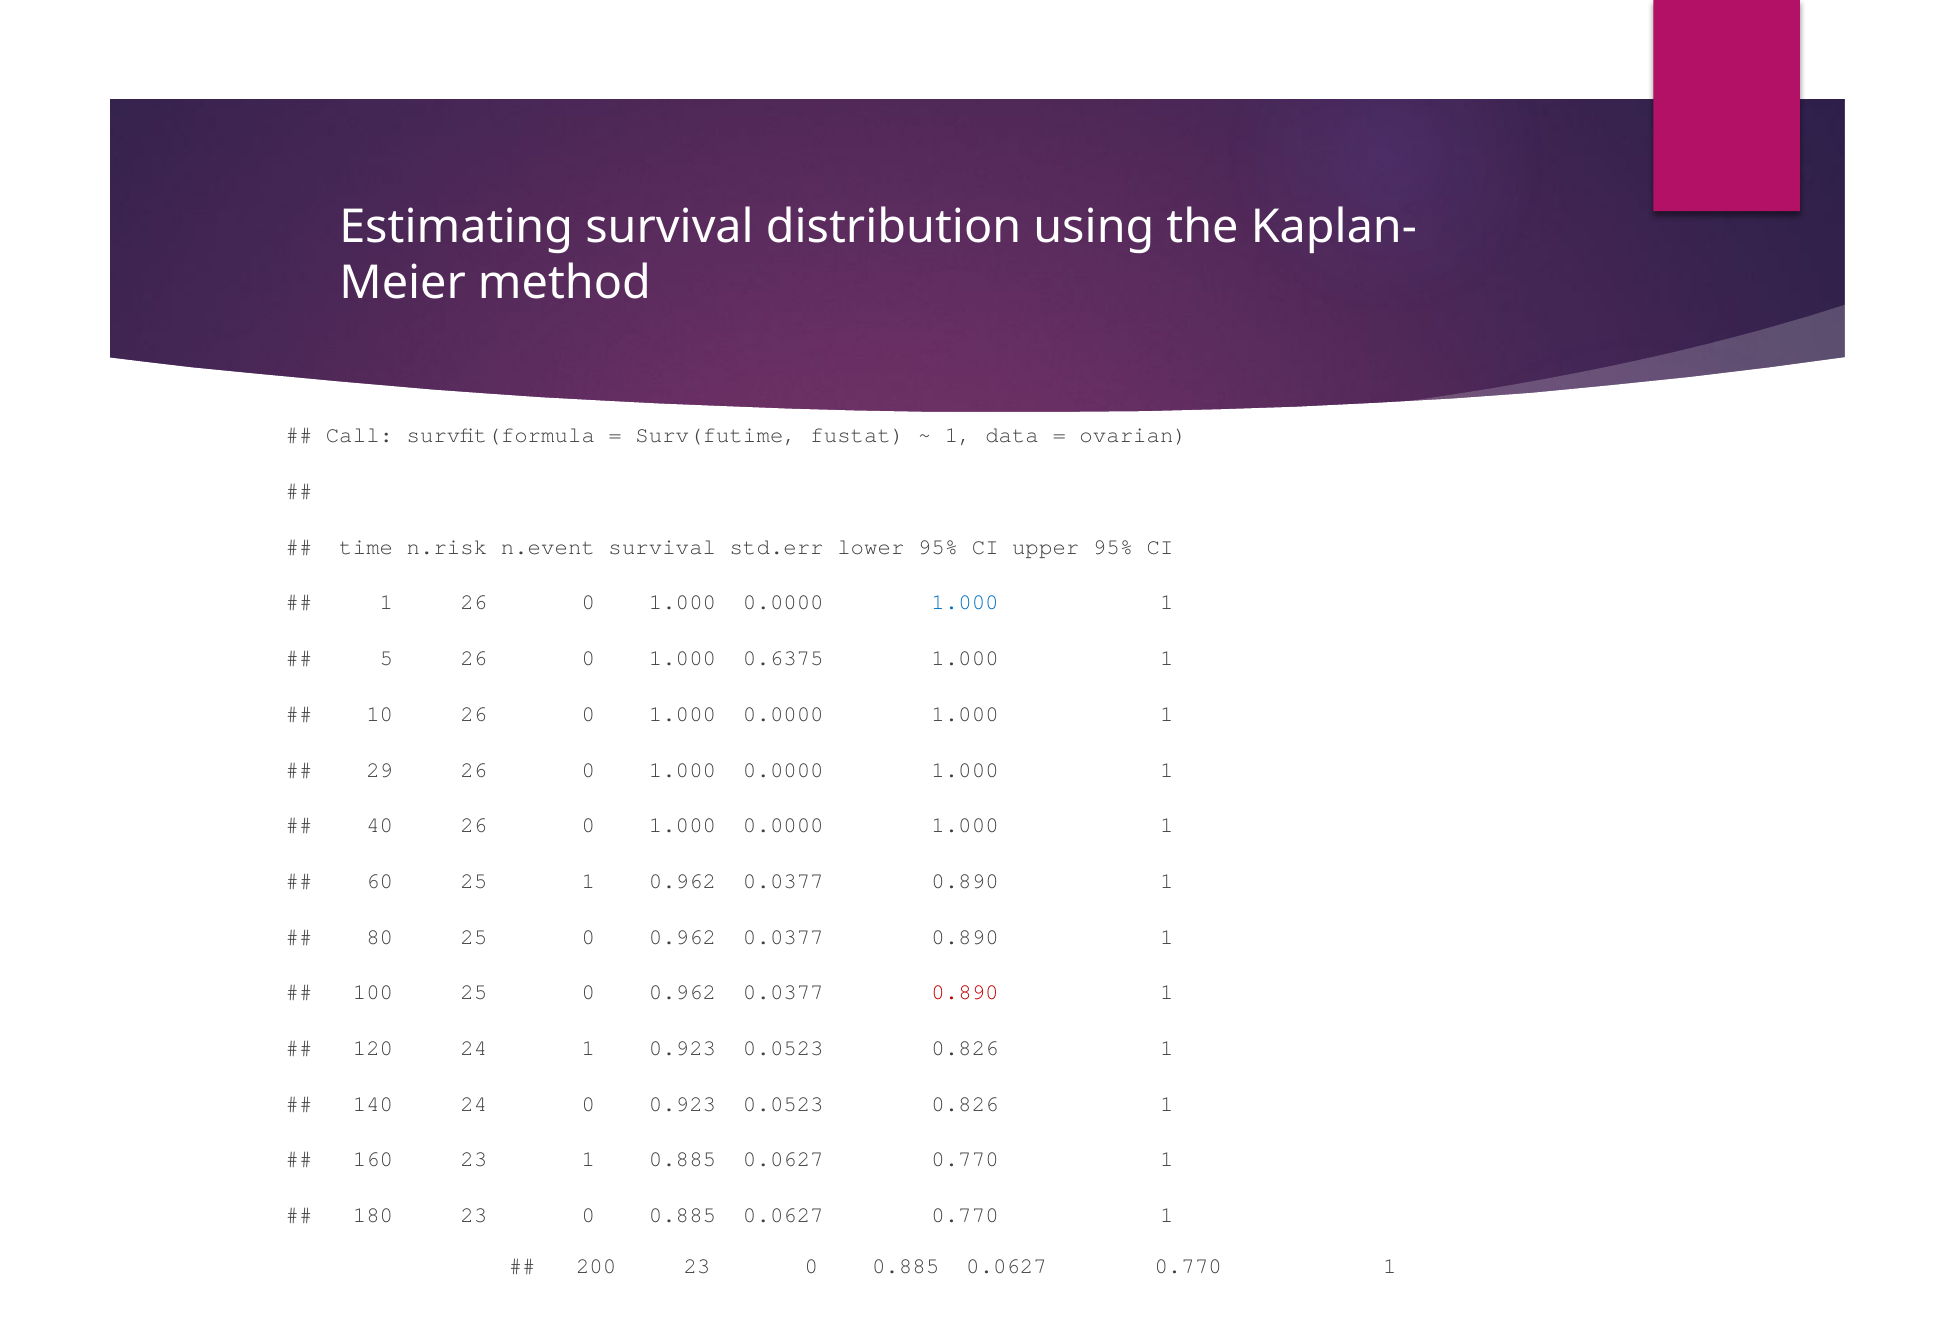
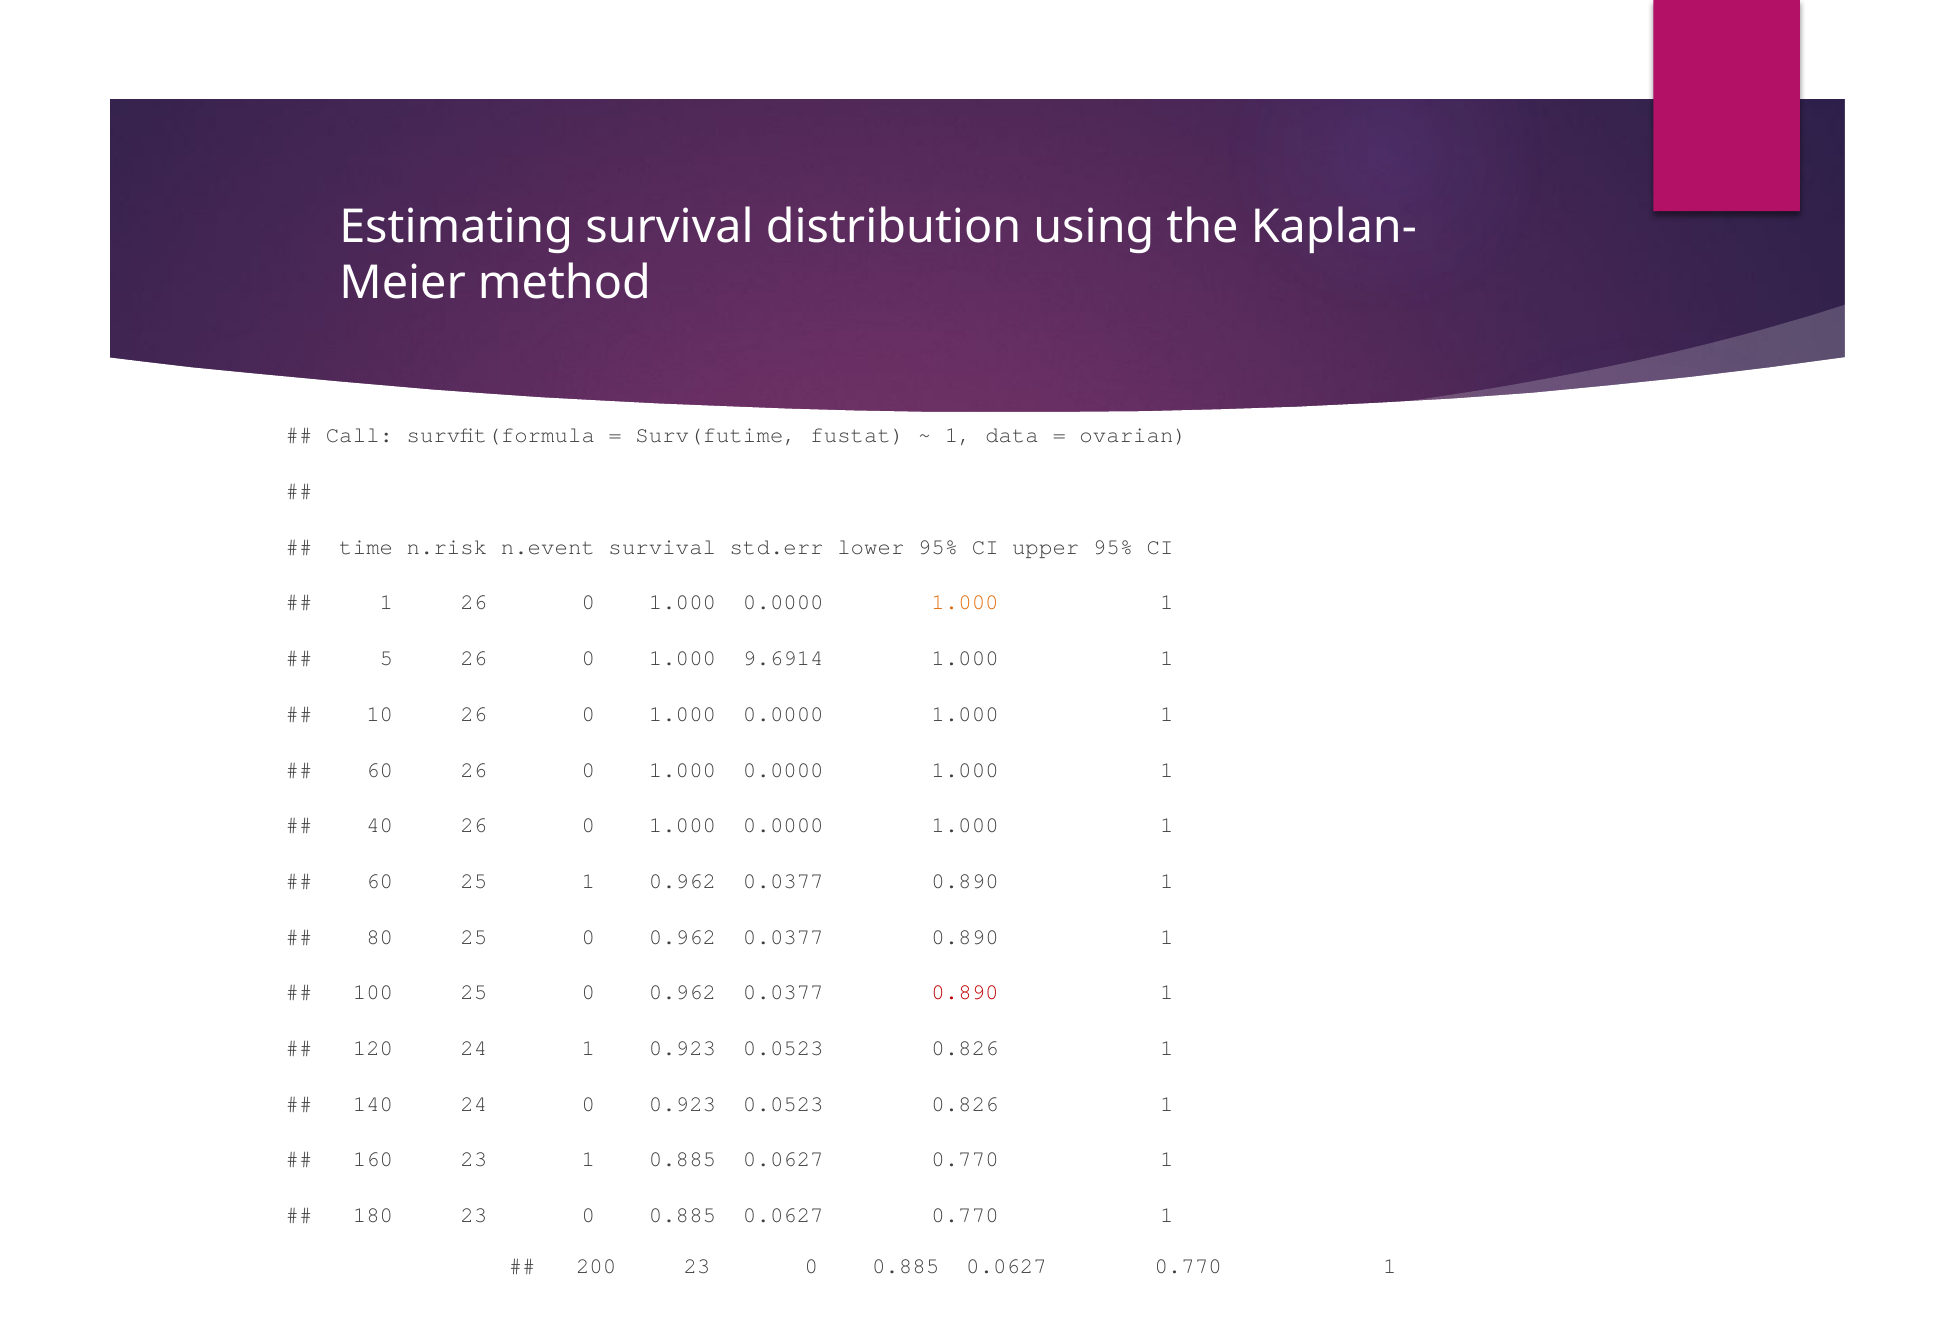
1.000 colour: blue -> orange (965, 602)
0.6375: 0.6375 -> 9.6914 (783, 658)
29: 29 -> 60 (380, 769)
